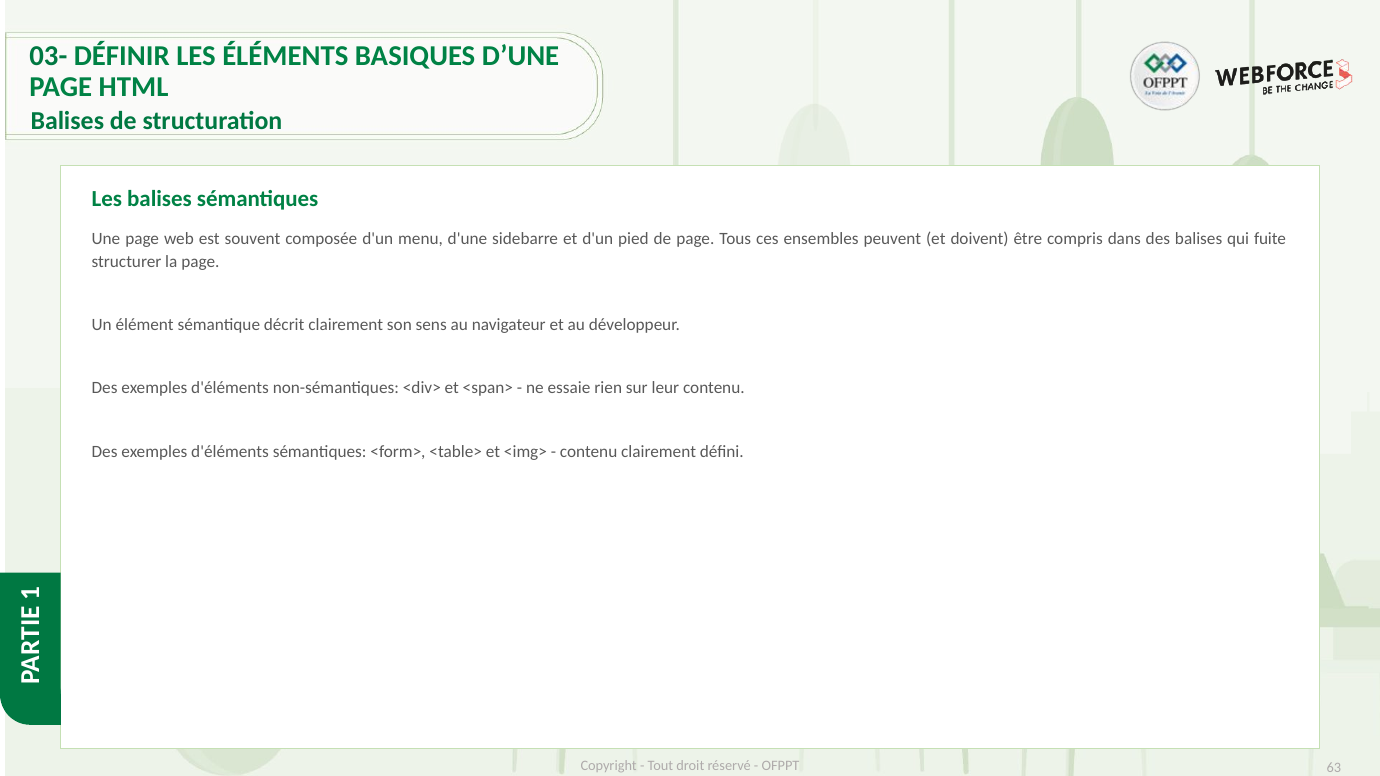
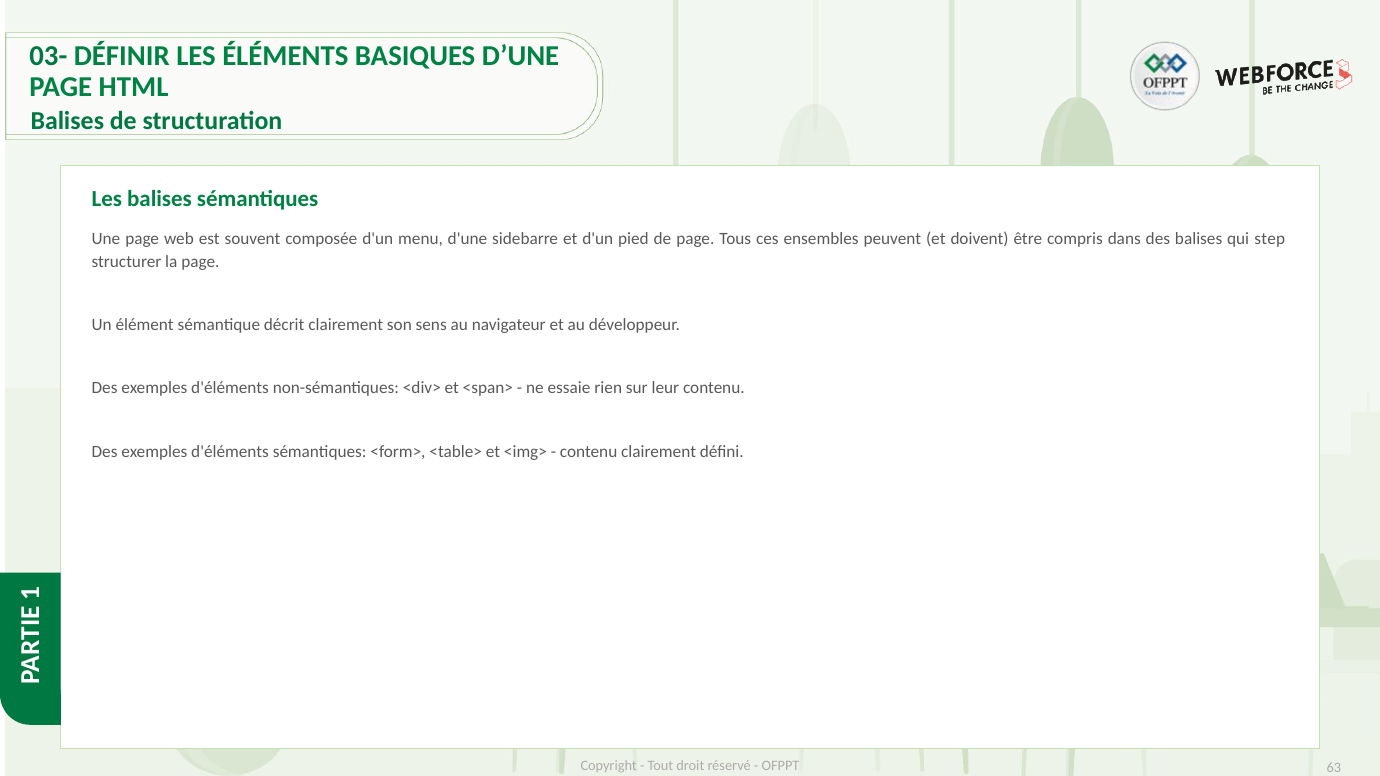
fuite: fuite -> step (1270, 239)
